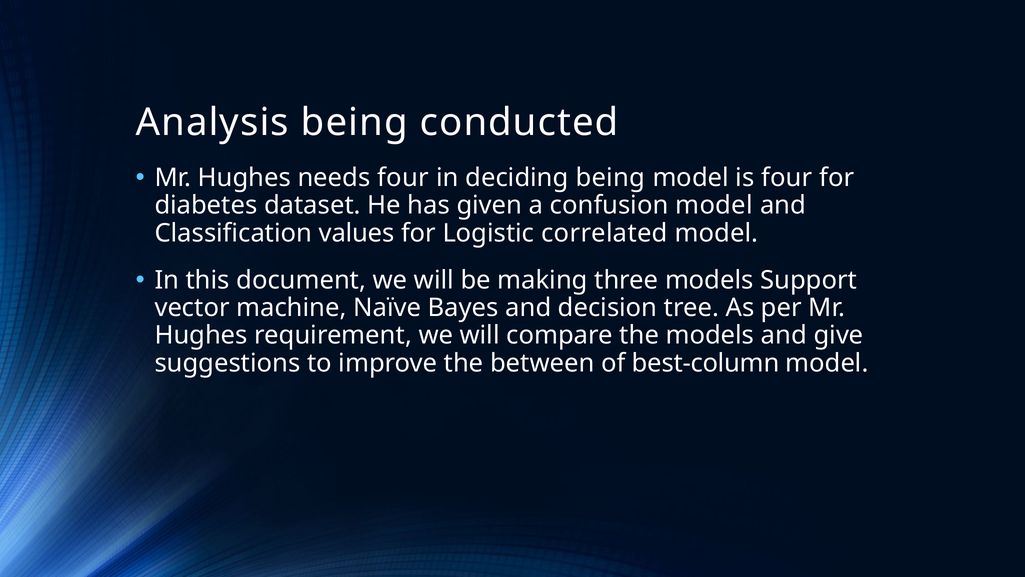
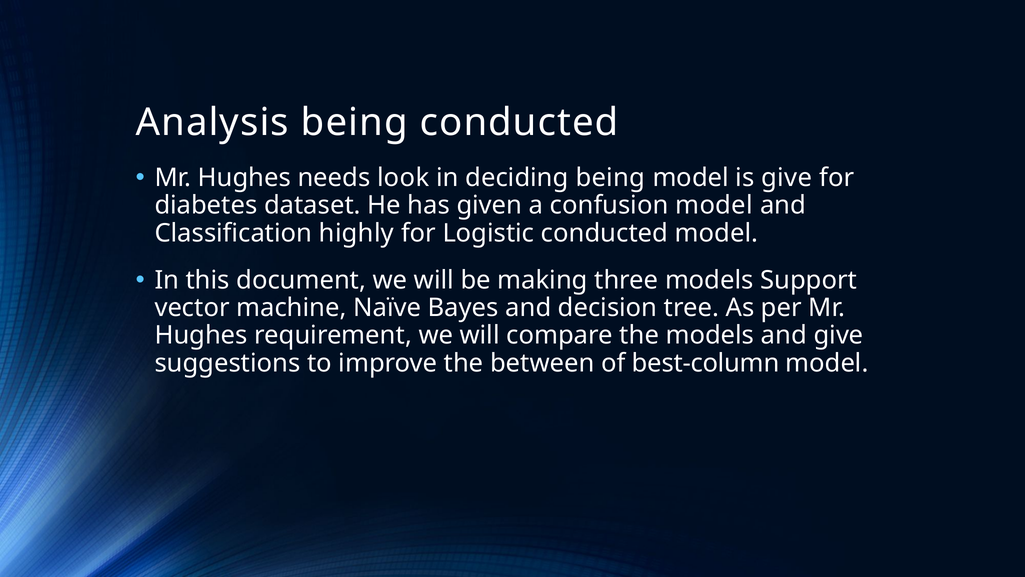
needs four: four -> look (403, 178)
is four: four -> give (787, 178)
values: values -> highly (356, 233)
Logistic correlated: correlated -> conducted (605, 233)
